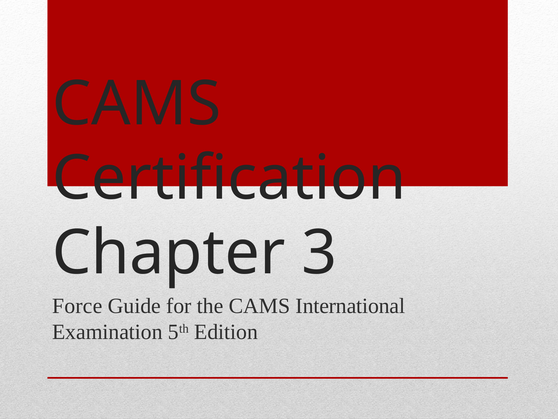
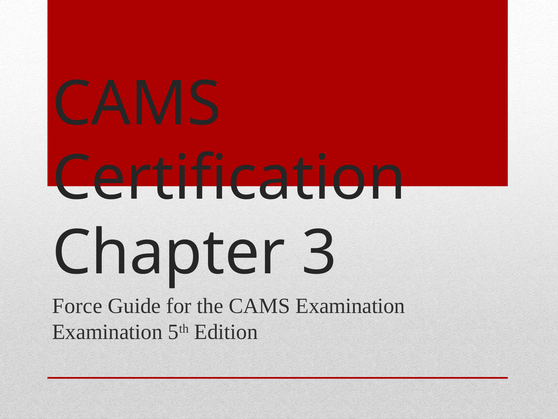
CAMS International: International -> Examination (350, 306)
